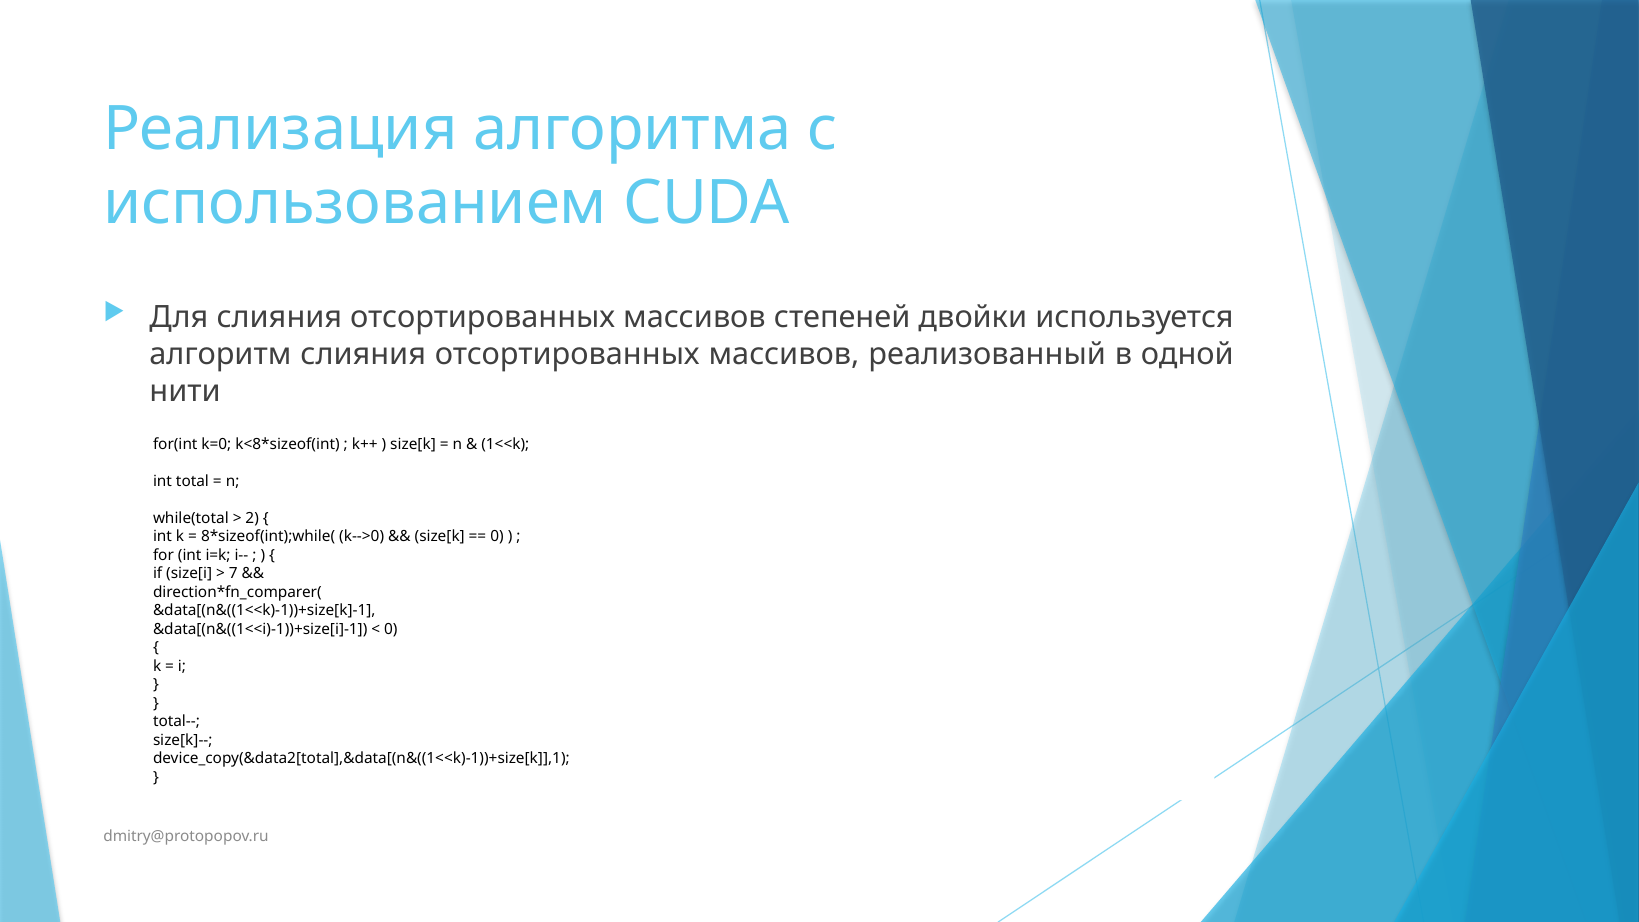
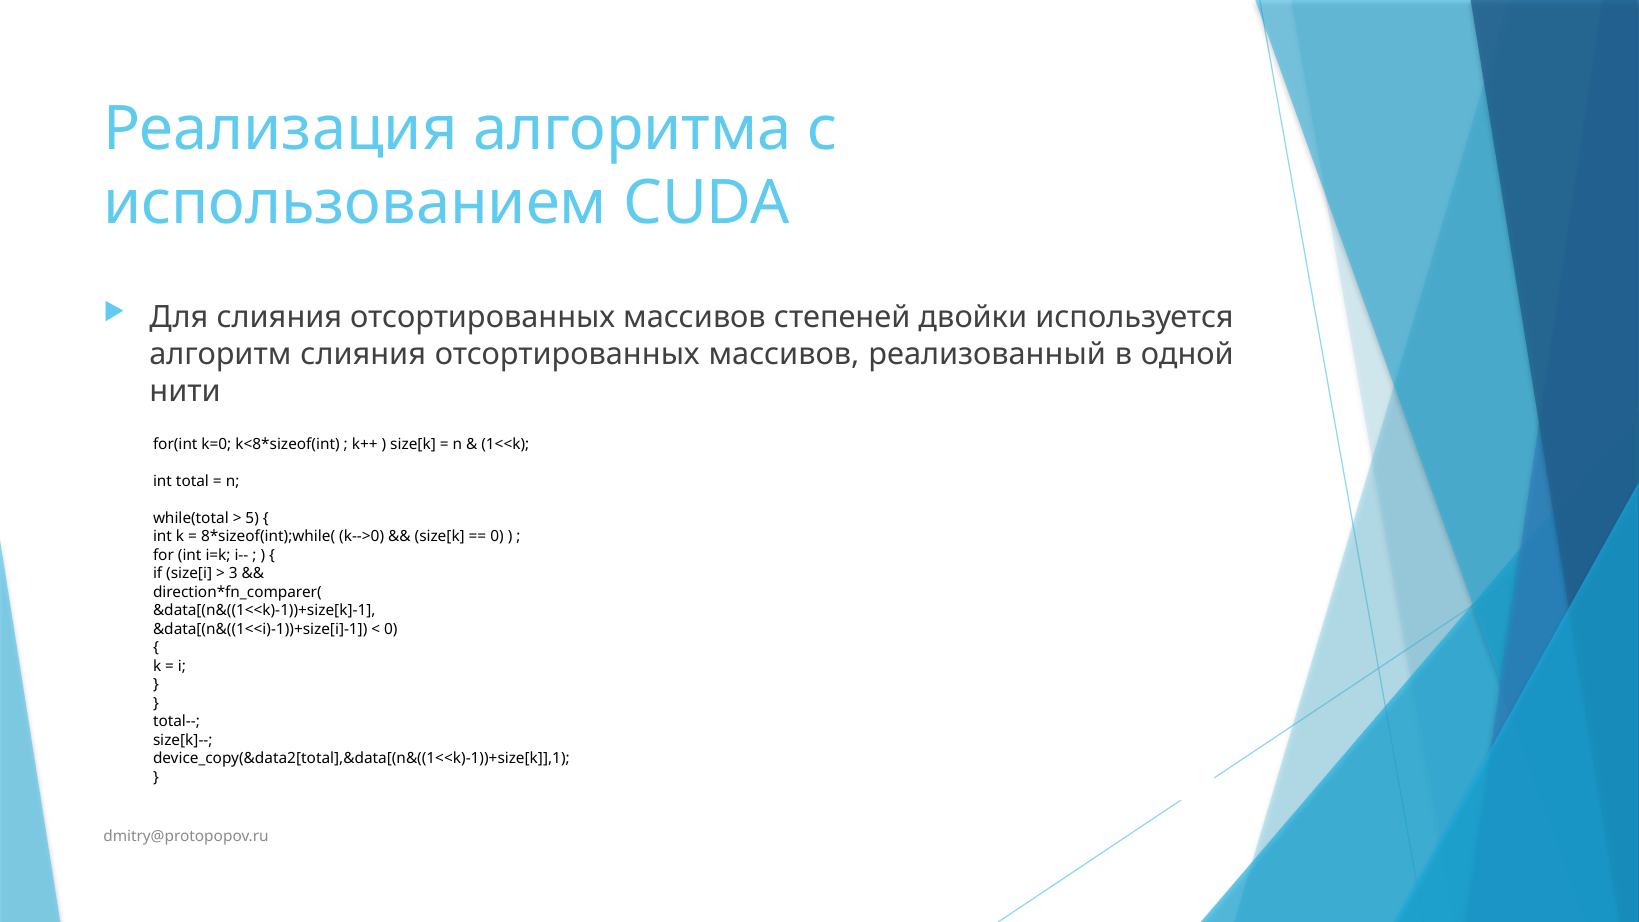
2: 2 -> 5 (252, 518)
7: 7 -> 3 (233, 574)
